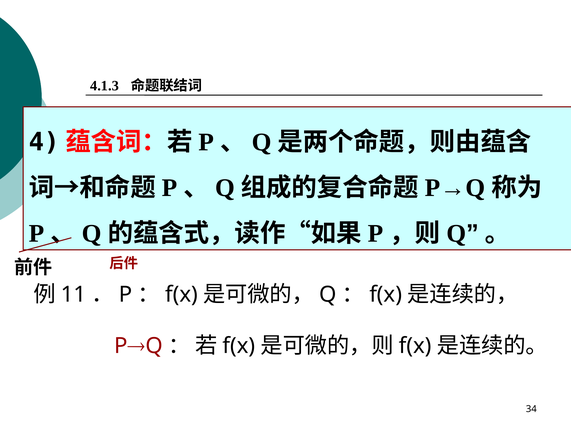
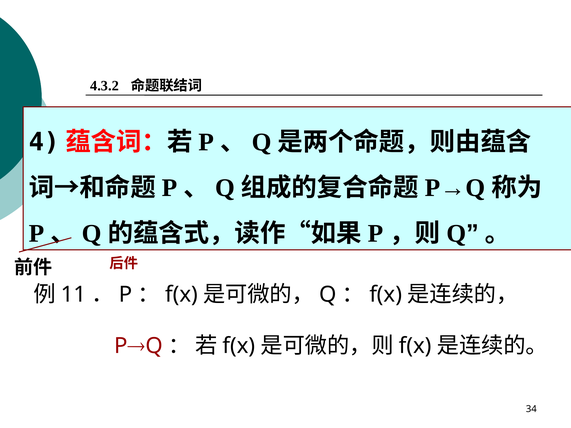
4.1.3: 4.1.3 -> 4.3.2 (105, 86)
